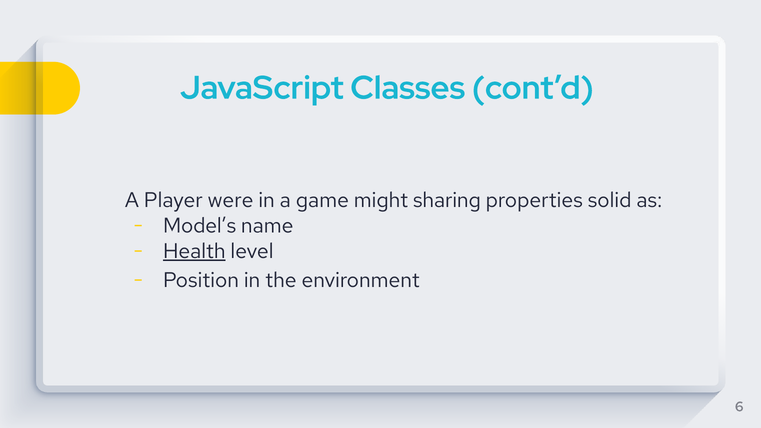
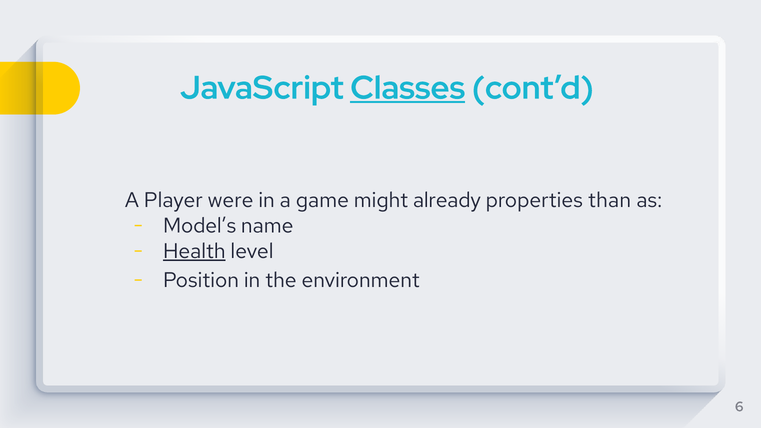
Classes underline: none -> present (408, 88)
sharing: sharing -> already (447, 200)
solid: solid -> than (610, 200)
